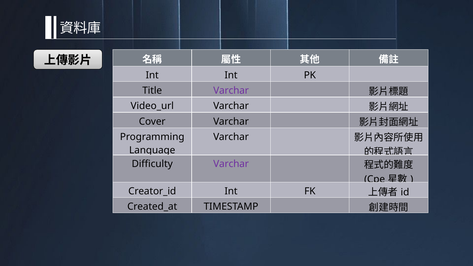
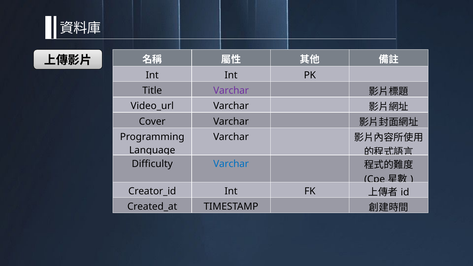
Varchar colour: purple -> blue (231, 164)
